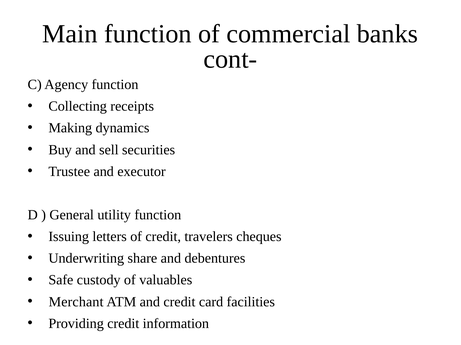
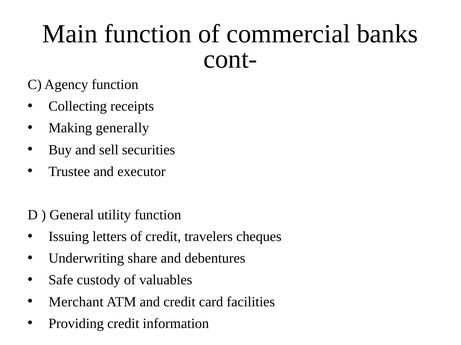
dynamics: dynamics -> generally (122, 128)
